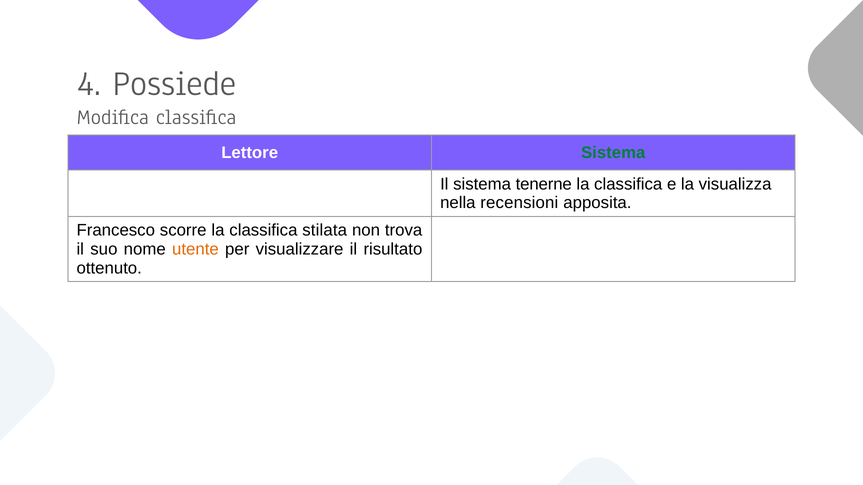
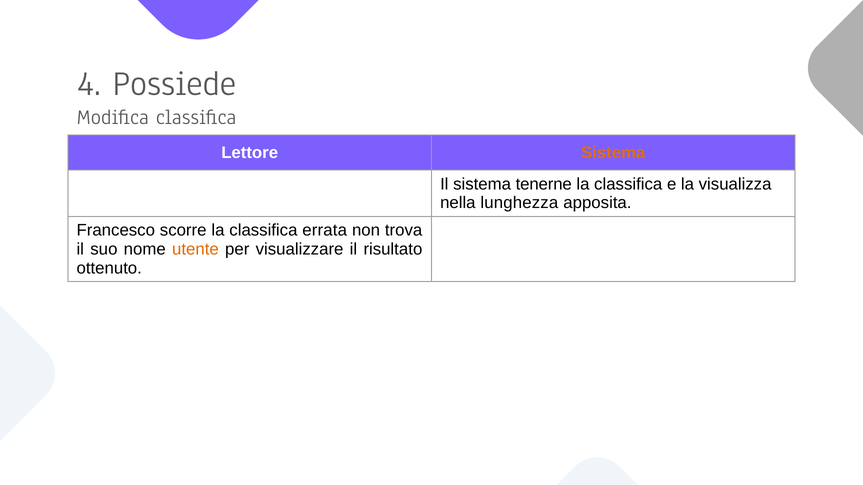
Sistema colour: green -> orange (613, 153)
recensioni: recensioni -> lunghezza (519, 203)
stilata: stilata -> errata (325, 231)
